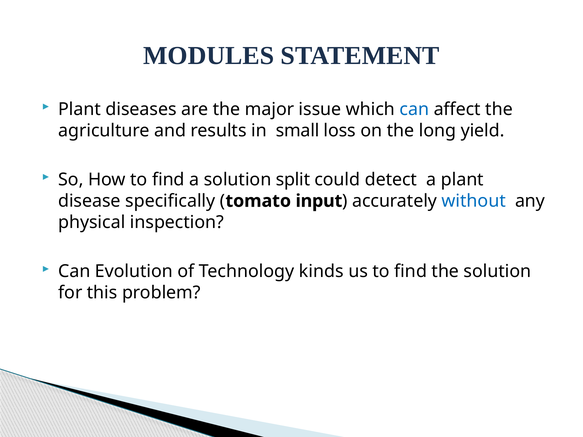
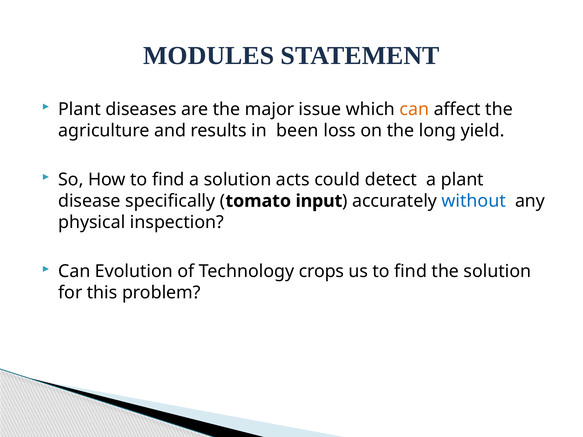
can colour: blue -> orange (414, 109)
small: small -> been (297, 131)
split: split -> acts (293, 180)
kinds: kinds -> crops (321, 272)
